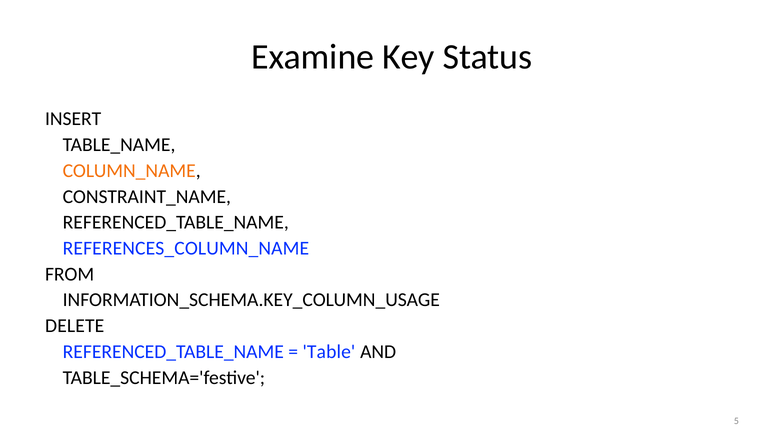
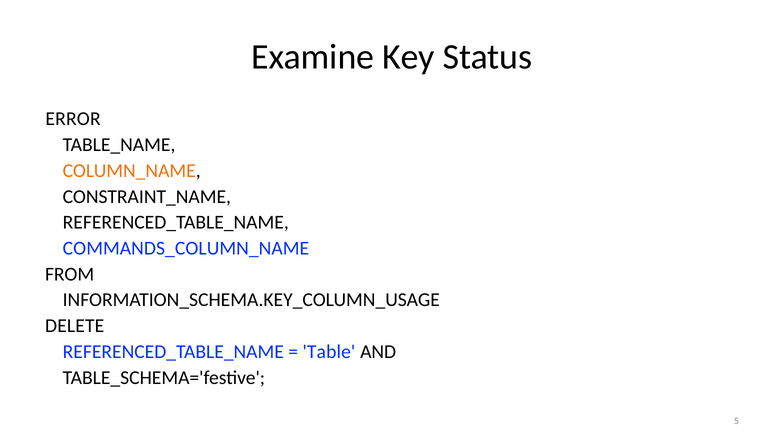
INSERT: INSERT -> ERROR (73, 119)
REFERENCES_COLUMN_NAME: REFERENCES_COLUMN_NAME -> COMMANDS_COLUMN_NAME (186, 248)
